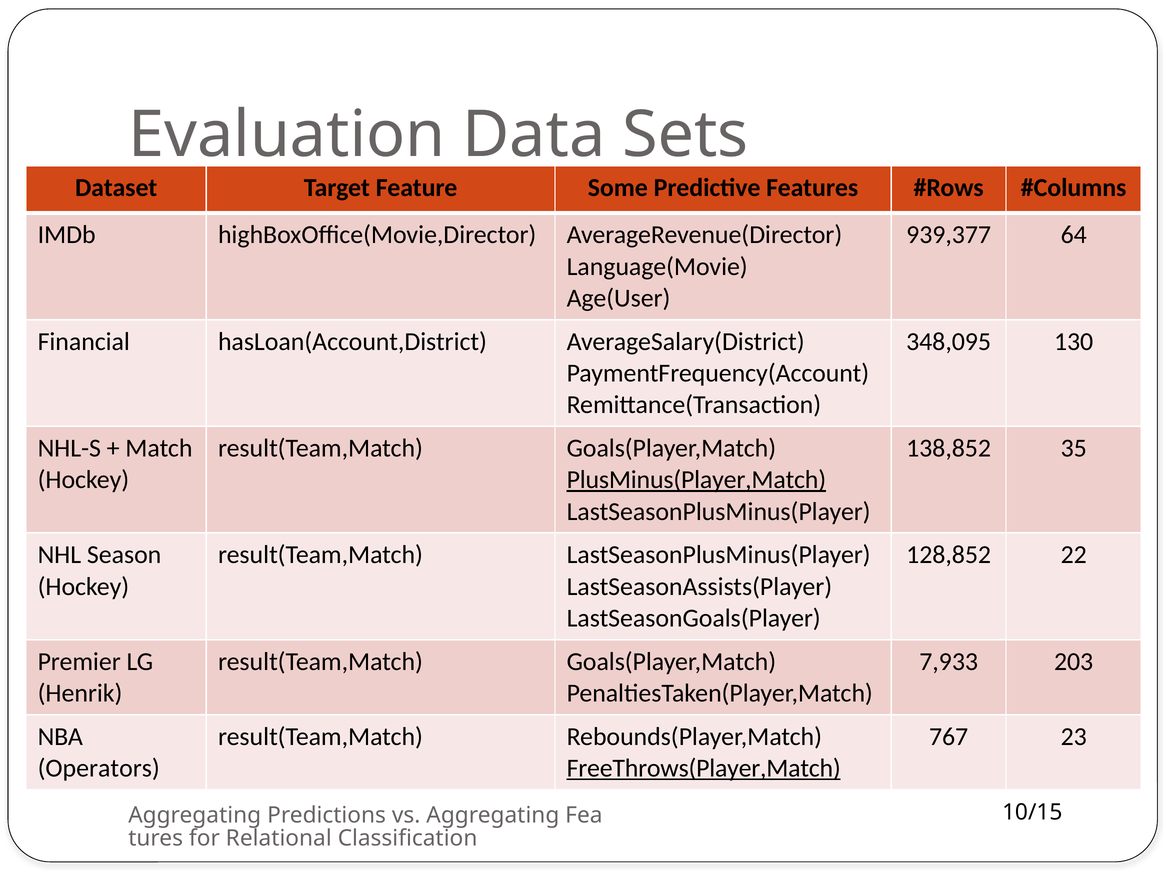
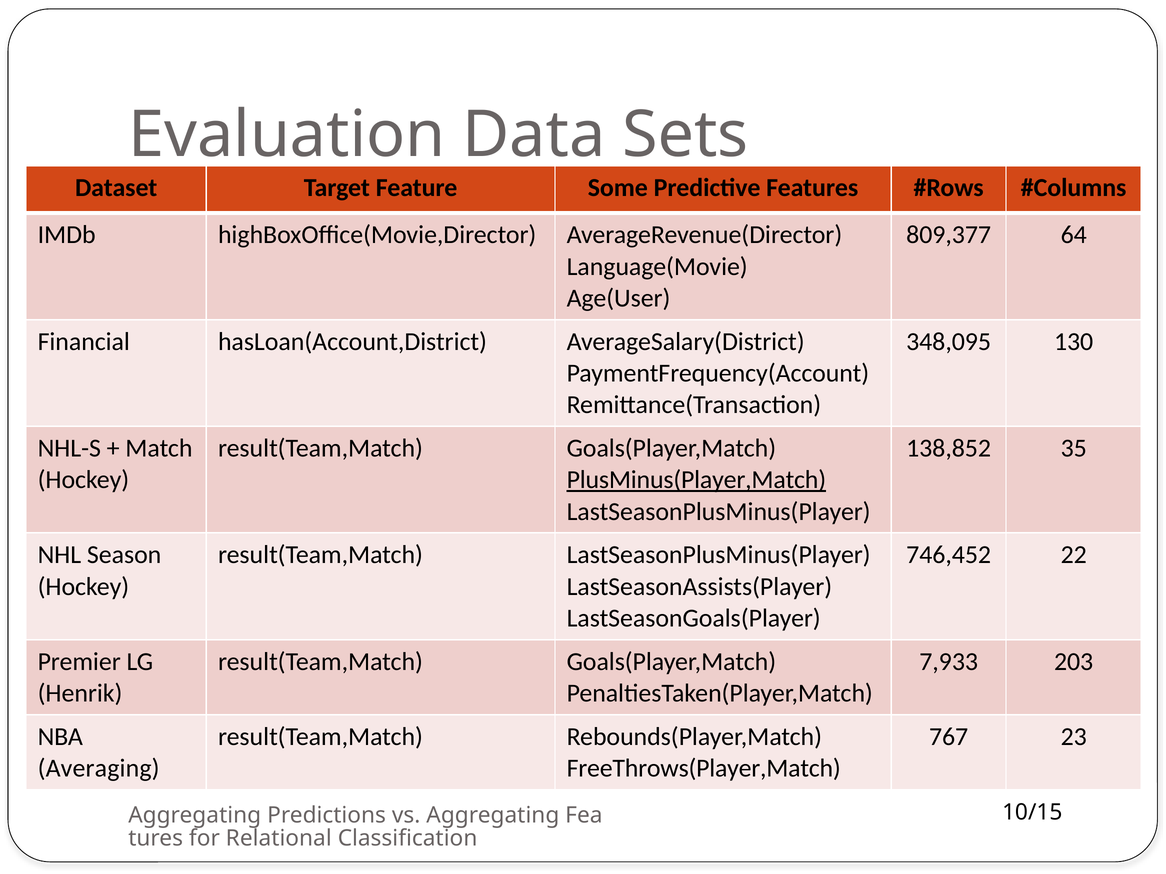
939,377: 939,377 -> 809,377 (949, 235)
128,852: 128,852 -> 746,452 (949, 555)
Operators: Operators -> Averaging (99, 769)
FreeThrows(Player,Match underline: present -> none (704, 769)
